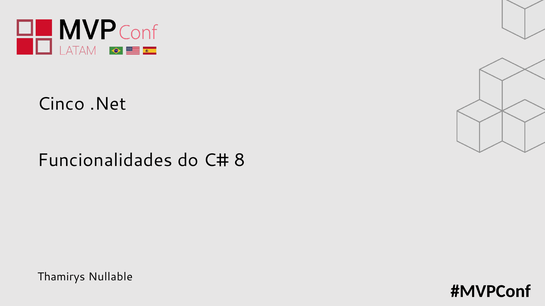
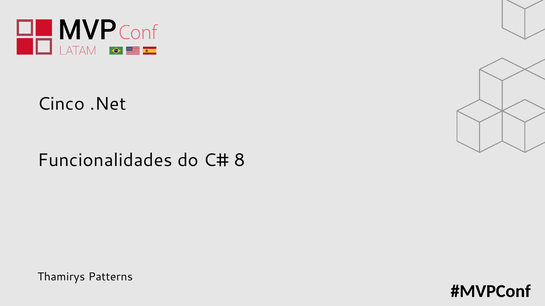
Nullable: Nullable -> Patterns (111, 277)
